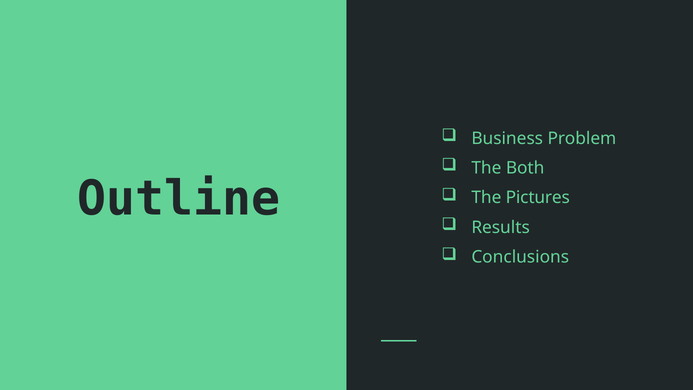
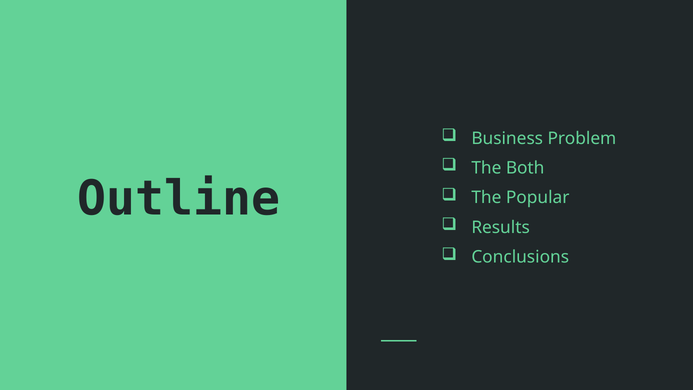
Pictures: Pictures -> Popular (538, 198)
